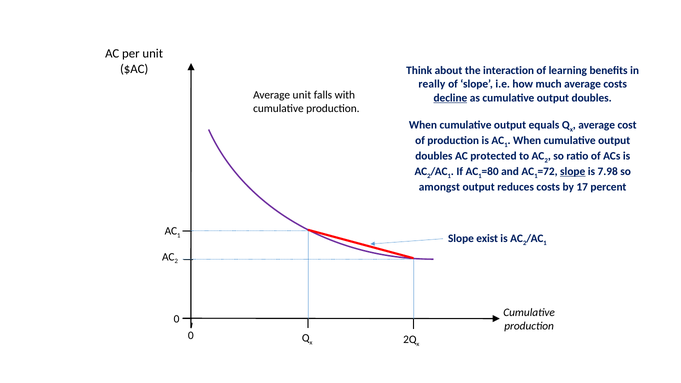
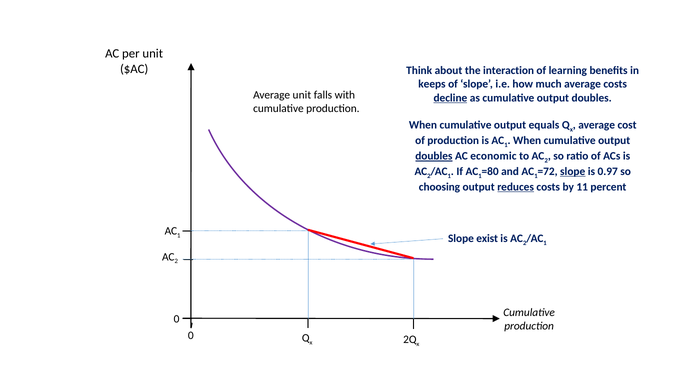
really: really -> keeps (432, 84)
doubles underline: none -> present (434, 156)
protected: protected -> economic (493, 156)
7.98: 7.98 -> 0.97 (608, 172)
amongst: amongst -> choosing (439, 187)
reduces underline: none -> present (516, 187)
17: 17 -> 11 (582, 187)
